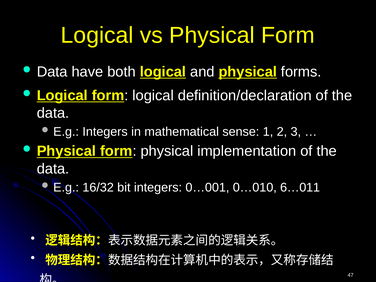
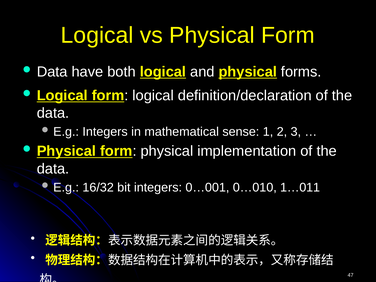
6…011: 6…011 -> 1…011 (300, 187)
